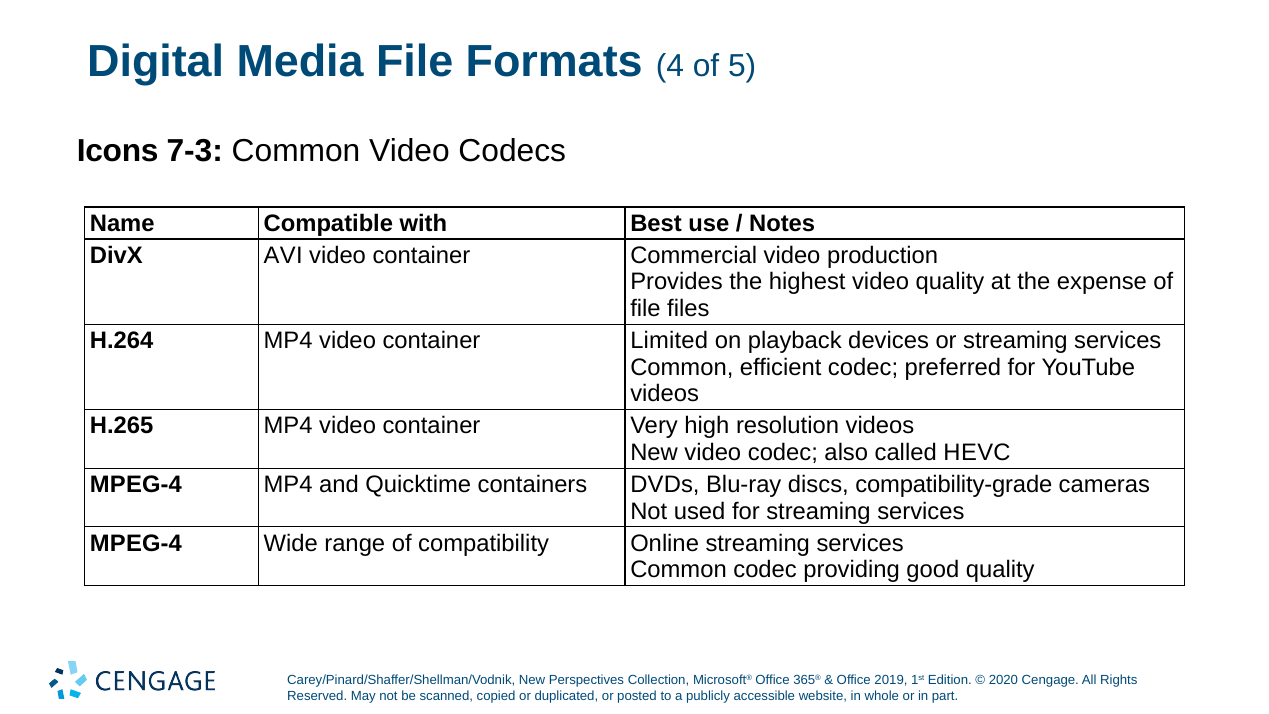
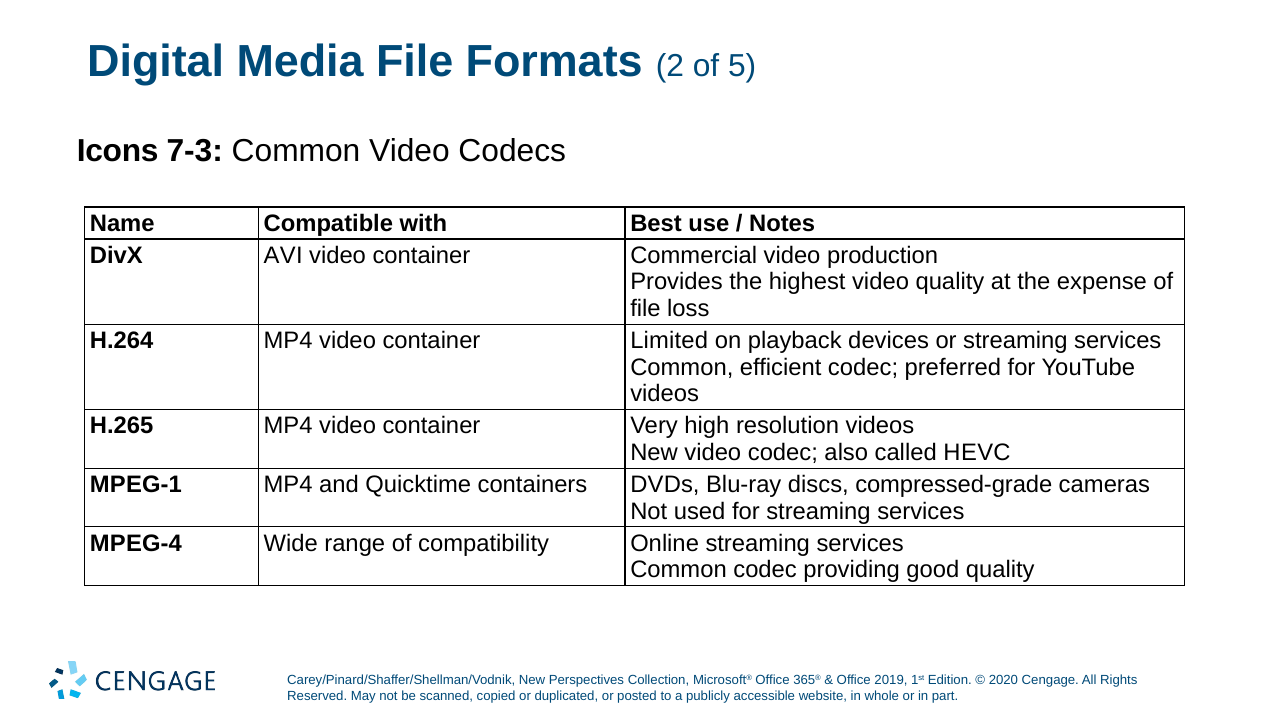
4: 4 -> 2 (670, 66)
files: files -> loss (688, 309)
G-4: G-4 -> G-1 (162, 485)
compatibility-grade: compatibility-grade -> compressed-grade (954, 485)
